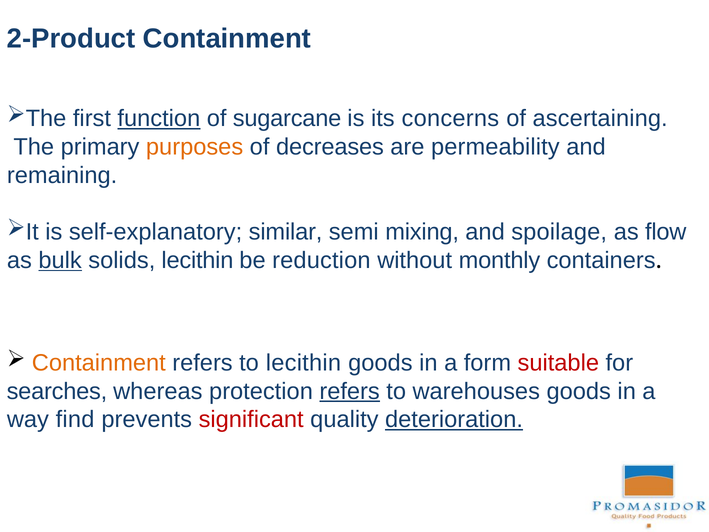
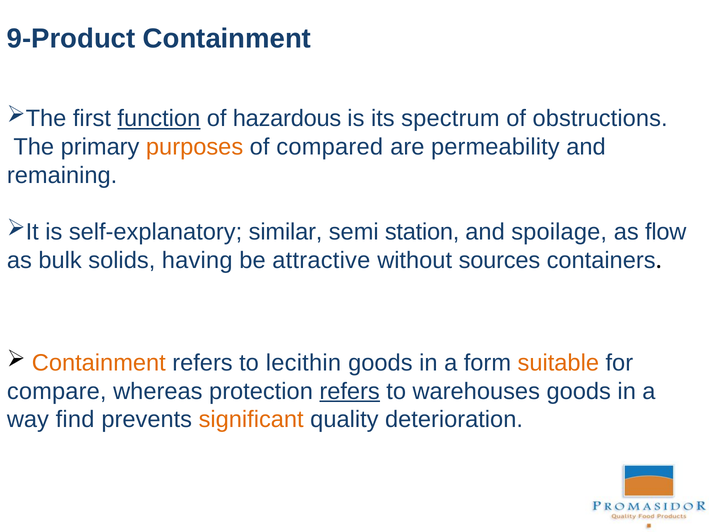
2-Product: 2-Product -> 9-Product (71, 39)
sugarcane: sugarcane -> hazardous (287, 118)
concerns: concerns -> spectrum (450, 118)
ascertaining: ascertaining -> obstructions (600, 118)
decreases: decreases -> compared (330, 147)
mixing: mixing -> station (422, 232)
bulk underline: present -> none (60, 260)
solids lecithin: lecithin -> having (197, 260)
reduction: reduction -> attractive (321, 260)
monthly: monthly -> sources (499, 260)
suitable colour: red -> orange (558, 363)
searches: searches -> compare (57, 391)
significant colour: red -> orange (251, 419)
deterioration underline: present -> none (454, 419)
